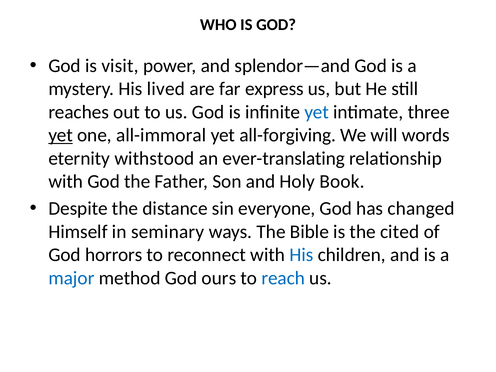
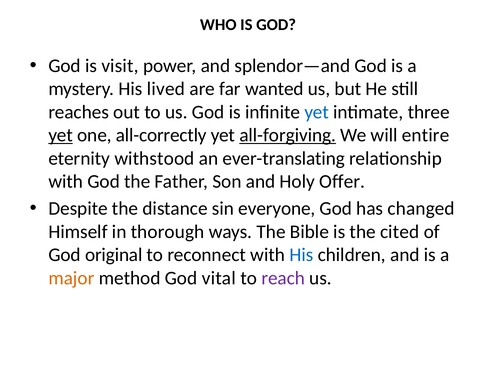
express: express -> wanted (274, 89)
all-immoral: all-immoral -> all-correctly (161, 135)
all-forgiving underline: none -> present (288, 135)
words: words -> entire (426, 135)
Book: Book -> Offer (342, 182)
seminary: seminary -> thorough (168, 232)
horrors: horrors -> original (114, 255)
major colour: blue -> orange (71, 278)
ours: ours -> vital (219, 278)
reach colour: blue -> purple (283, 278)
